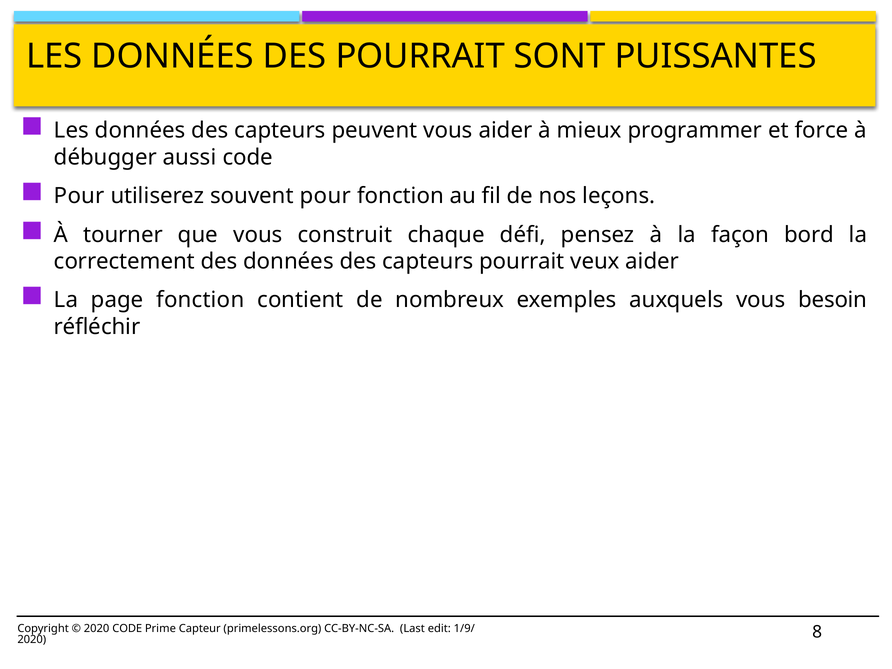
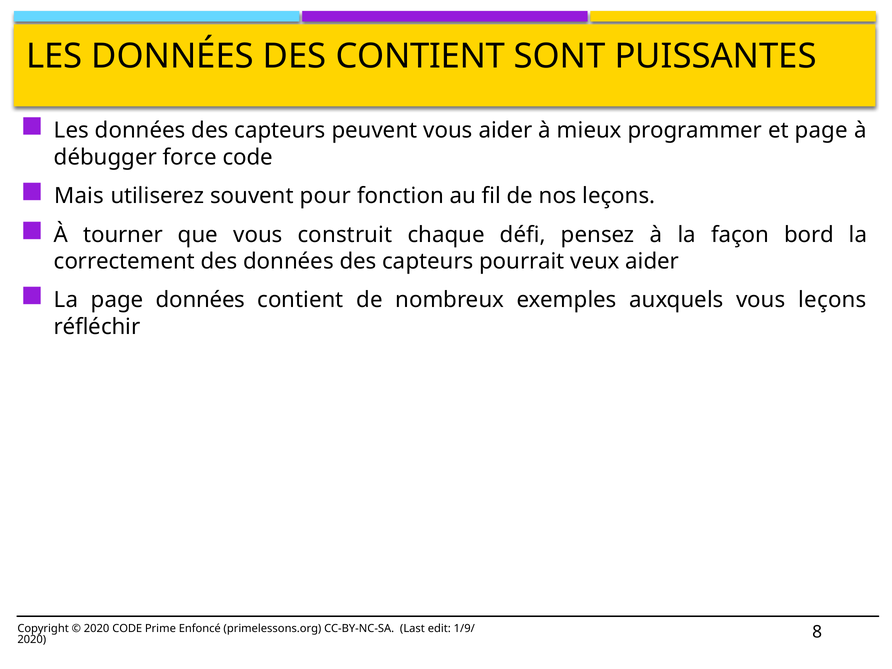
DES POURRAIT: POURRAIT -> CONTIENT (420, 56)
et force: force -> page (821, 131)
aussi: aussi -> force (190, 157)
Pour: Pour -> Mais (79, 196)
page fonction: fonction -> données (201, 300)
vous besoin: besoin -> leçons (832, 300)
Capteur: Capteur -> Enfoncé (200, 629)
